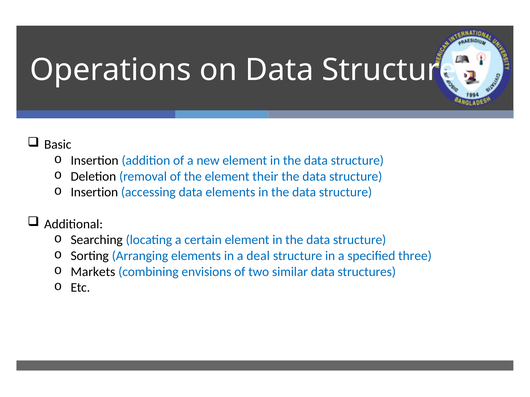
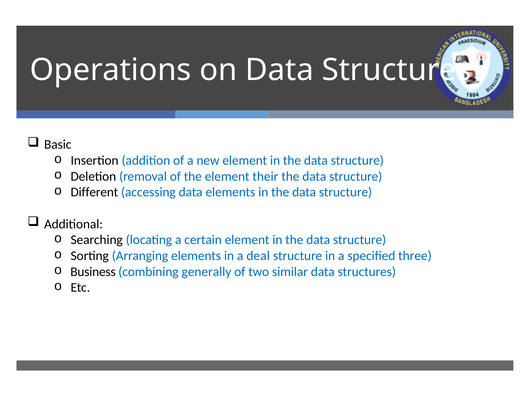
Insertion: Insertion -> Different (94, 192)
Markets: Markets -> Business (93, 272)
envisions: envisions -> generally (206, 272)
